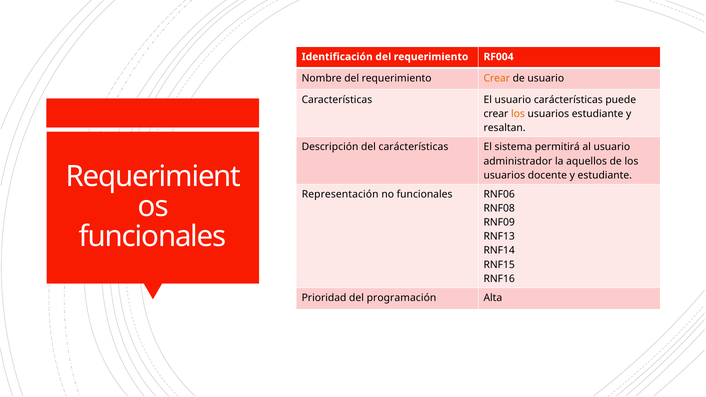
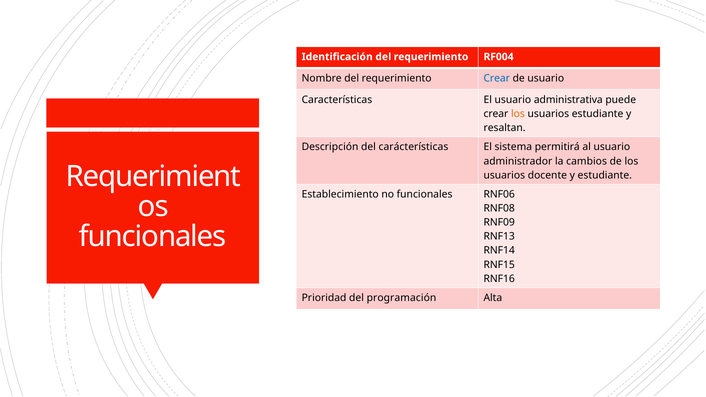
Crear colour: orange -> blue (497, 78)
usuario carácterísticas: carácterísticas -> administrativa (568, 100)
aquellos: aquellos -> cambios (587, 161)
Representación: Representación -> Establecimiento (340, 195)
